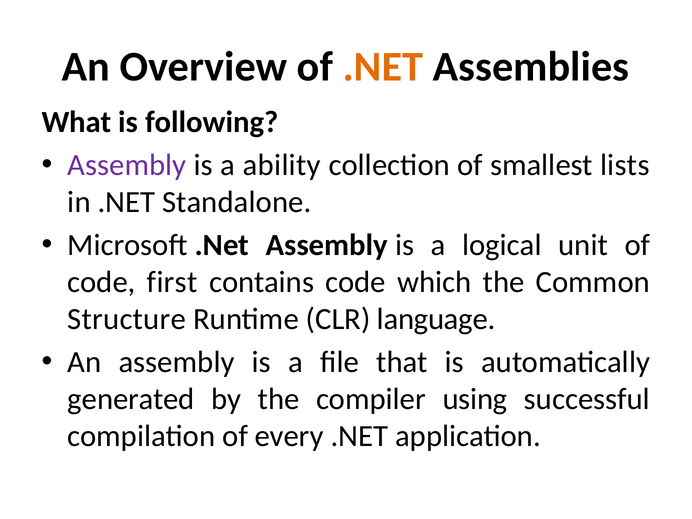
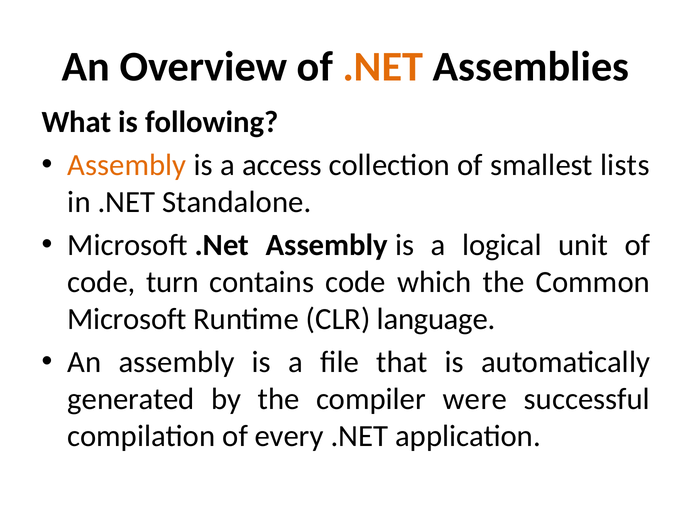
Assembly colour: purple -> orange (127, 165)
ability: ability -> access (282, 165)
first: first -> turn (173, 282)
Structure: Structure -> Microsoft (127, 319)
using: using -> were (475, 399)
